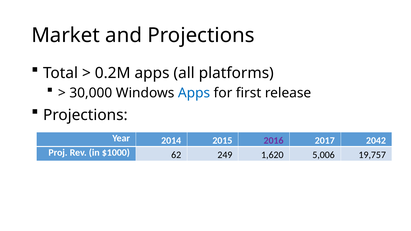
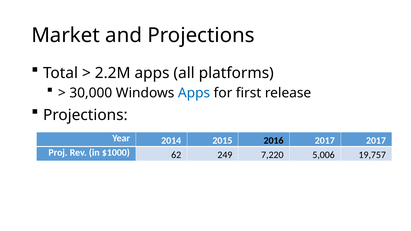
0.2M: 0.2M -> 2.2M (113, 73)
2016 colour: purple -> black (274, 141)
2017 2042: 2042 -> 2017 (376, 141)
1,620: 1,620 -> 7,220 (272, 155)
